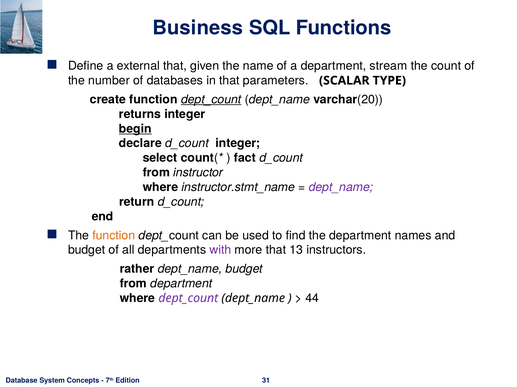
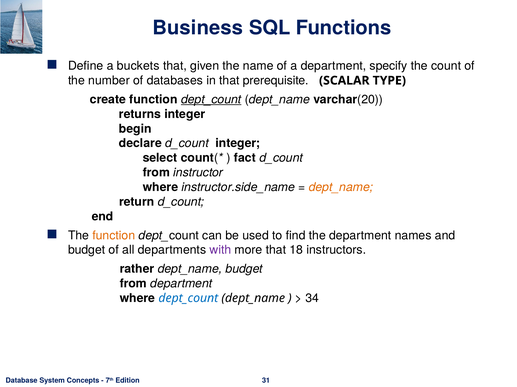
external: external -> buckets (138, 66)
stream: stream -> specify (389, 66)
parameters: parameters -> prerequisite (276, 81)
begin underline: present -> none (135, 129)
instructor.stmt_name: instructor.stmt_name -> instructor.side_name (238, 188)
dept_name colour: purple -> orange (341, 188)
13: 13 -> 18 (296, 250)
dept_count colour: purple -> blue (188, 299)
44: 44 -> 34 (312, 299)
